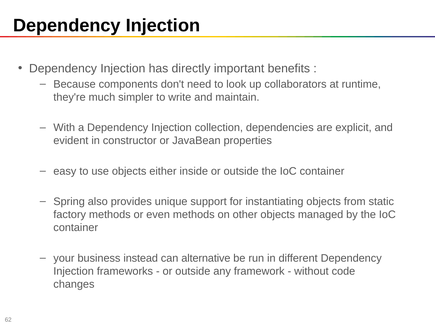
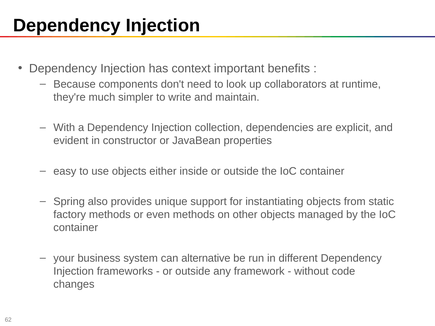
directly: directly -> context (191, 68)
instead: instead -> system (141, 258)
